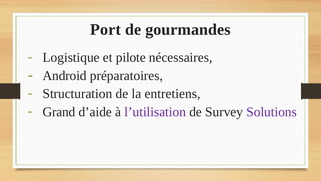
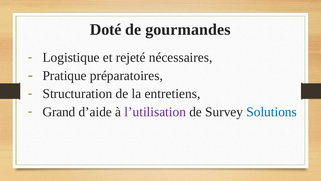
Port: Port -> Doté (106, 30)
pilote: pilote -> rejeté (131, 57)
Android: Android -> Pratique (65, 75)
Solutions colour: purple -> blue (272, 112)
